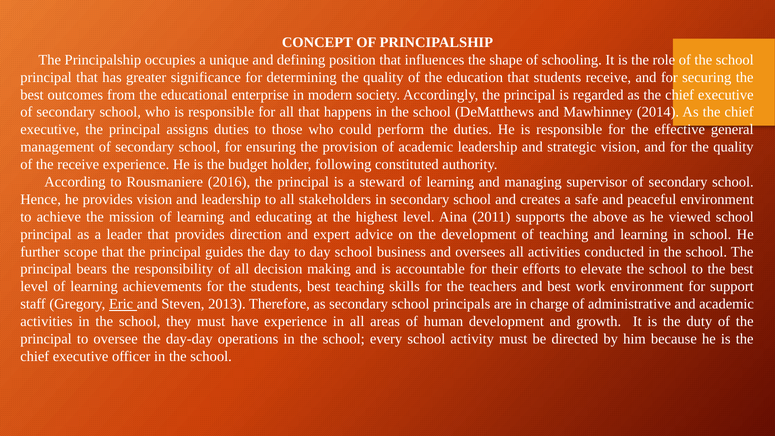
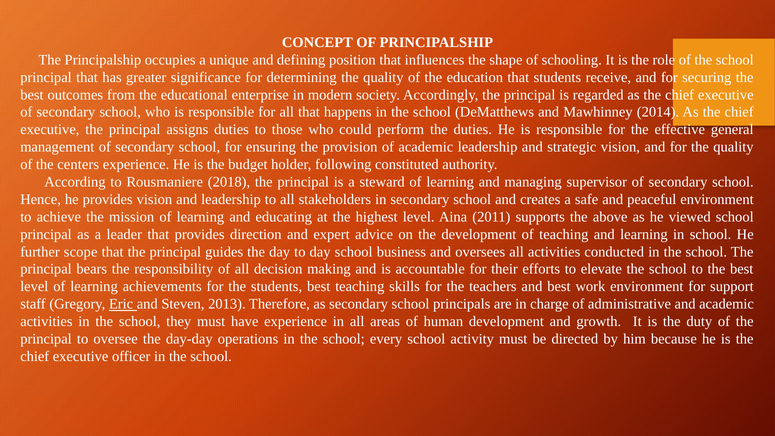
the receive: receive -> centers (78, 164)
2016: 2016 -> 2018 (229, 182)
